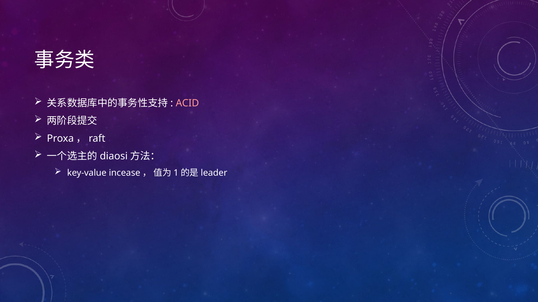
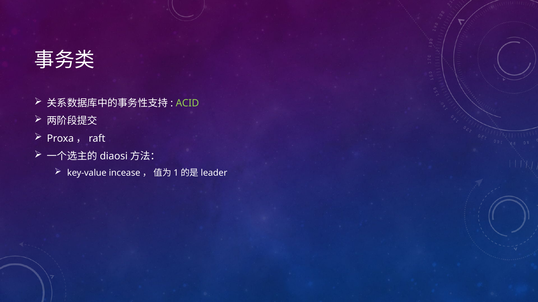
ACID colour: pink -> light green (187, 103)
